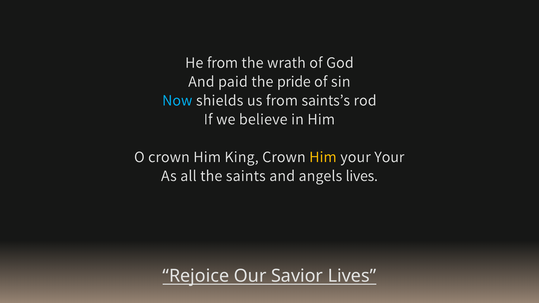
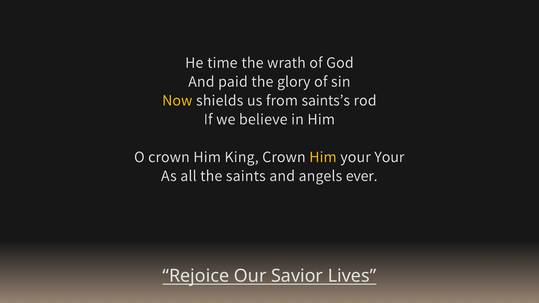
He from: from -> time (222, 63)
pride: pride -> glory (294, 81)
Now colour: light blue -> yellow (177, 100)
angels lives: lives -> ever (362, 176)
